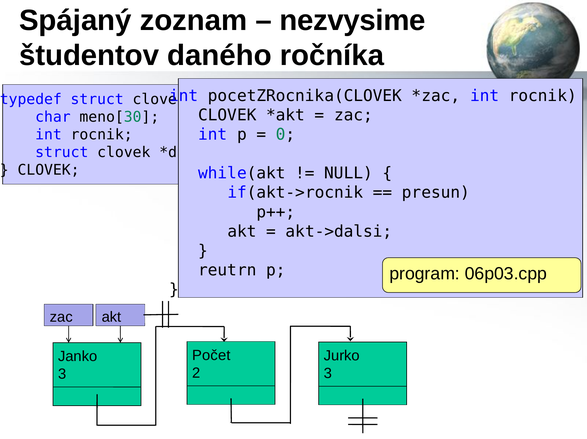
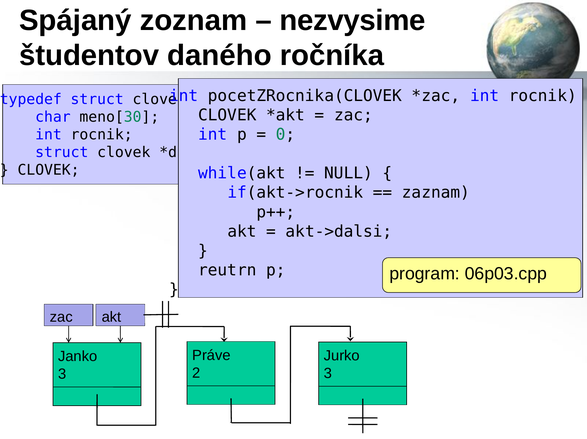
presun: presun -> zaznam (436, 193)
Počet: Počet -> Práve (211, 355)
